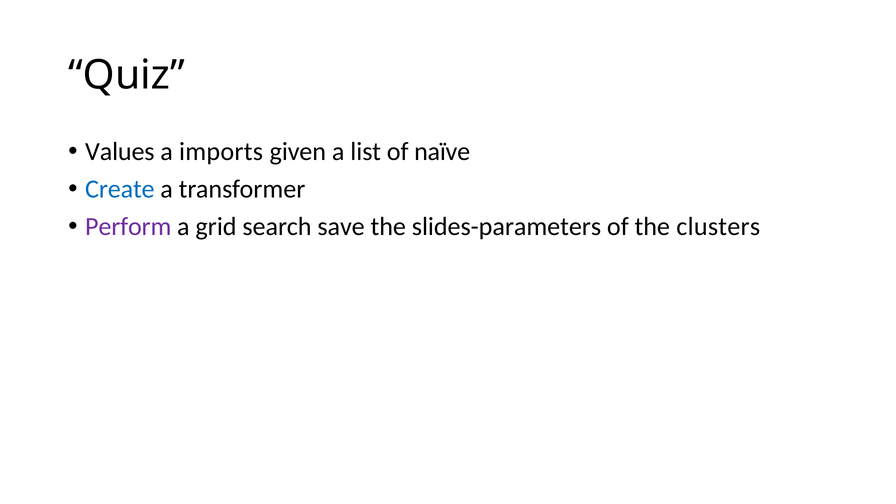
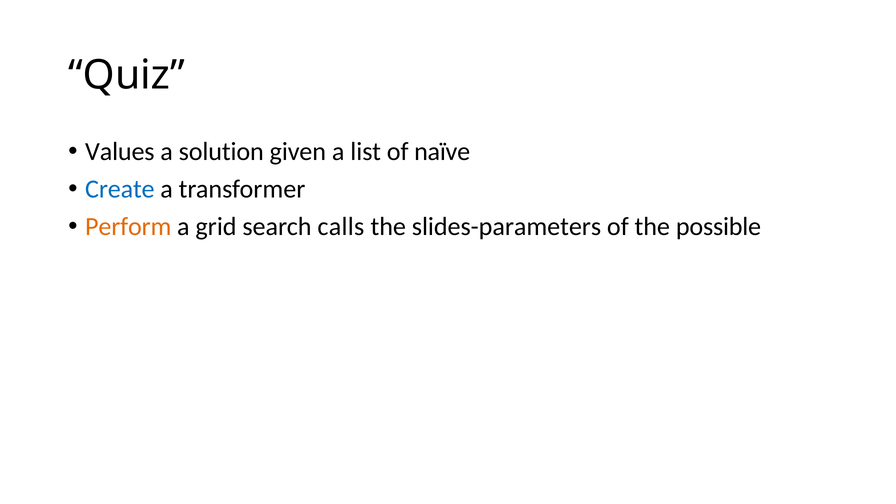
imports: imports -> solution (221, 151)
Perform colour: purple -> orange (128, 227)
save: save -> calls (341, 227)
clusters: clusters -> possible (719, 227)
